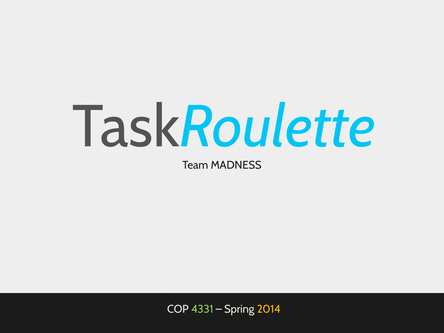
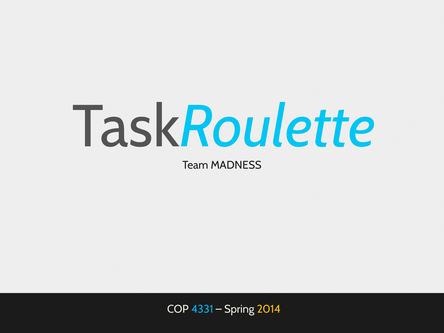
4331 colour: light green -> light blue (202, 309)
